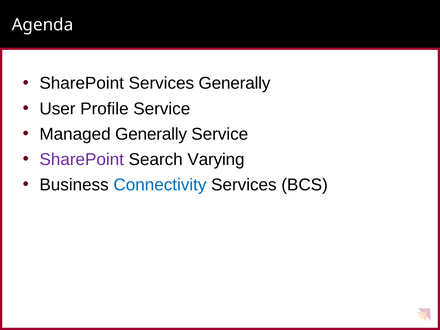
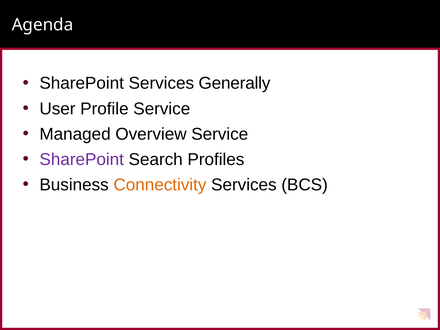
Managed Generally: Generally -> Overview (151, 134)
Varying: Varying -> Profiles (216, 159)
Connectivity colour: blue -> orange (160, 185)
